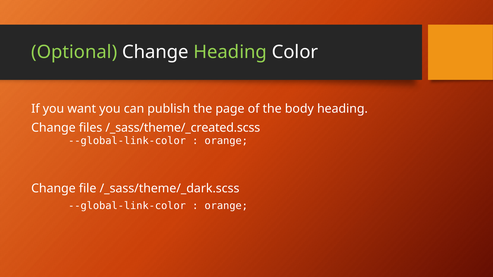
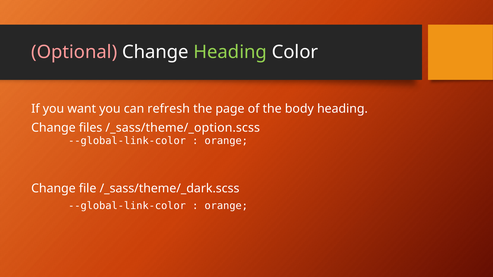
Optional colour: light green -> pink (74, 52)
publish: publish -> refresh (169, 109)
/_sass/theme/_created.scss: /_sass/theme/_created.scss -> /_sass/theme/_option.scss (183, 128)
